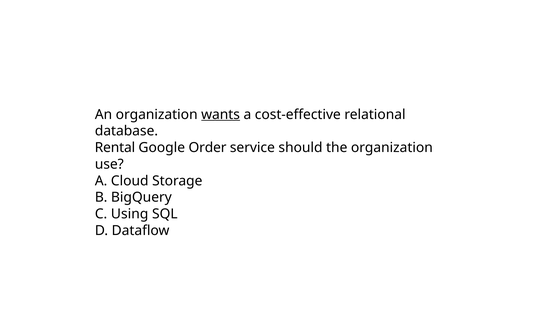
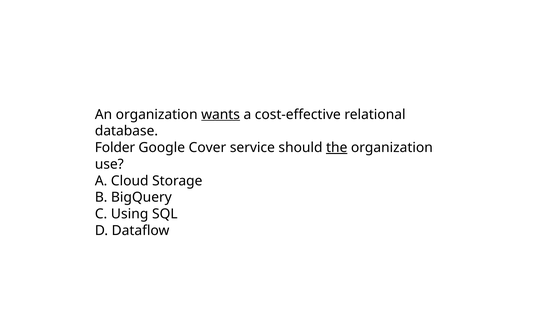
Rental: Rental -> Folder (115, 147)
Order: Order -> Cover (207, 147)
the underline: none -> present (337, 147)
